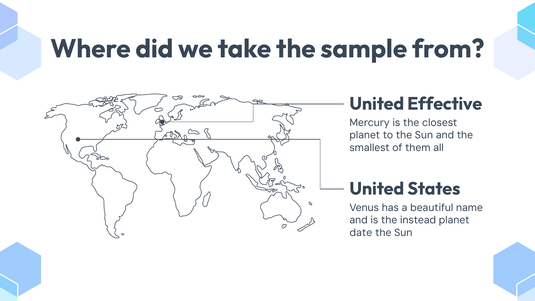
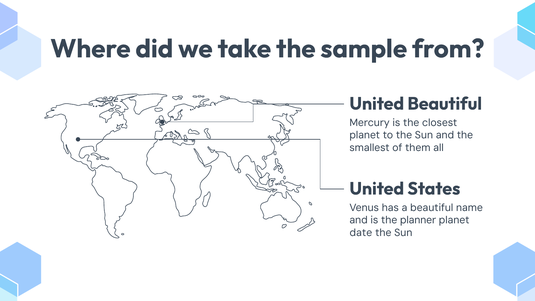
United Effective: Effective -> Beautiful (445, 104)
instead: instead -> planner (418, 220)
